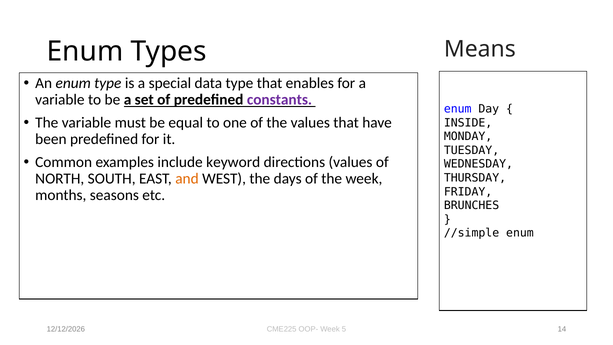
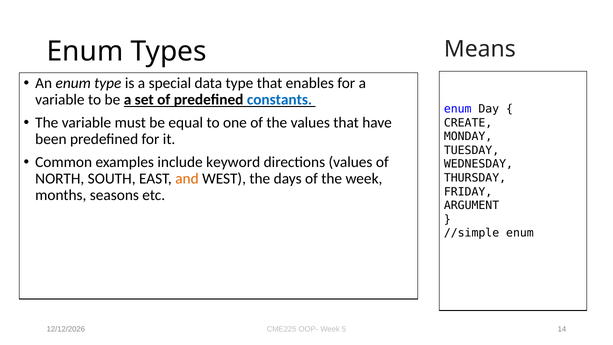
constants colour: purple -> blue (279, 100)
INSIDE: INSIDE -> CREATE (468, 123)
BRUNCHES: BRUNCHES -> ARGUMENT (472, 205)
